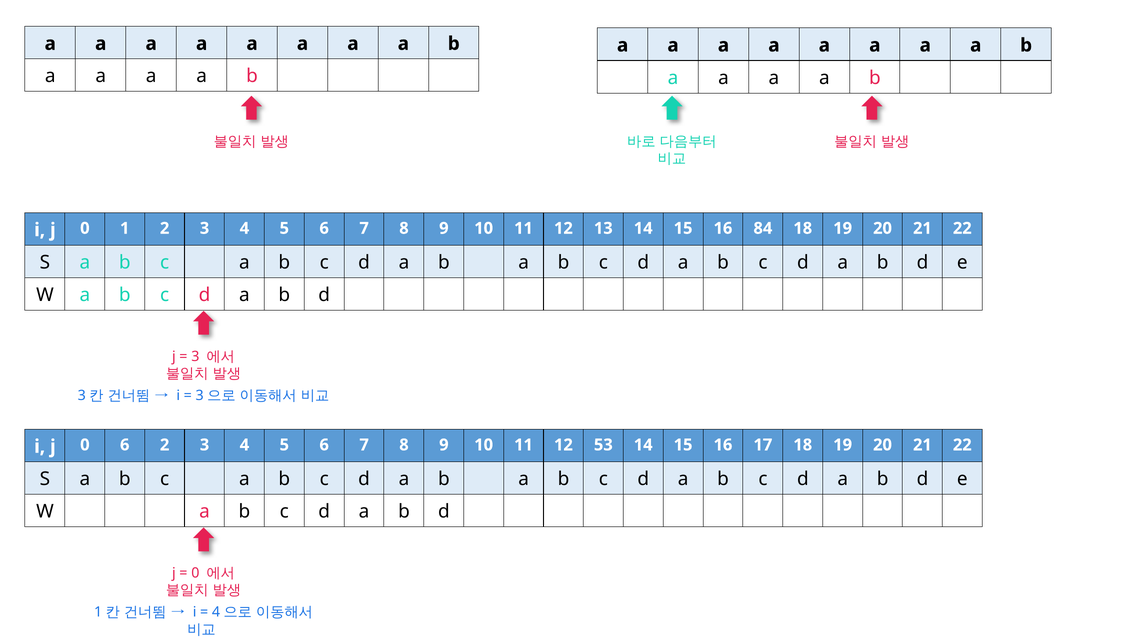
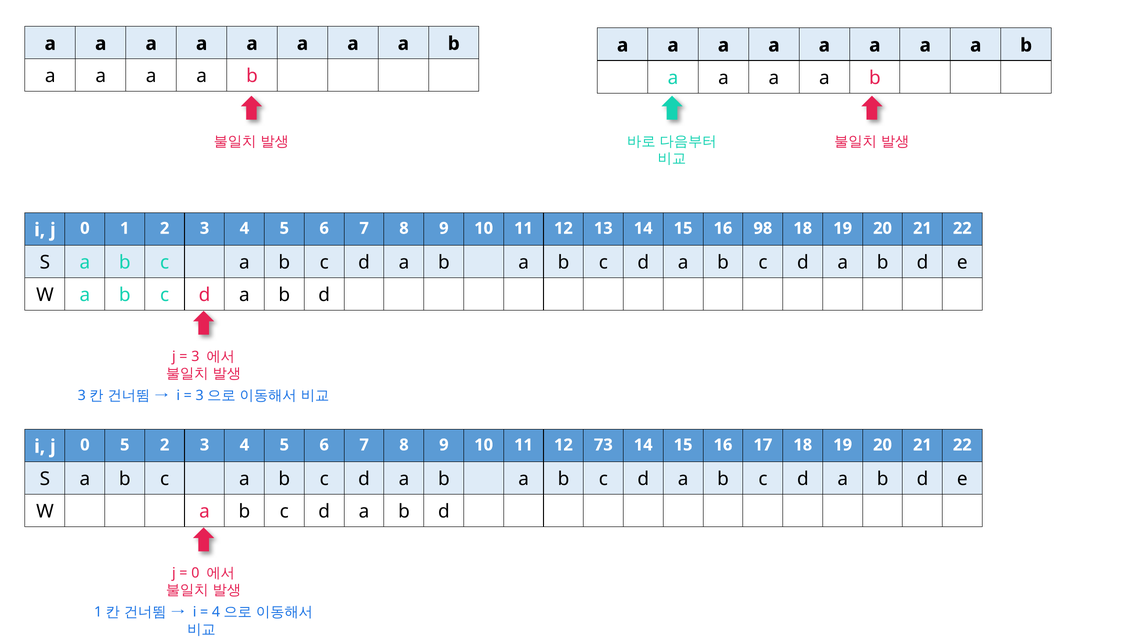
84: 84 -> 98 (763, 228)
0 6: 6 -> 5 (125, 445)
53: 53 -> 73 (603, 445)
